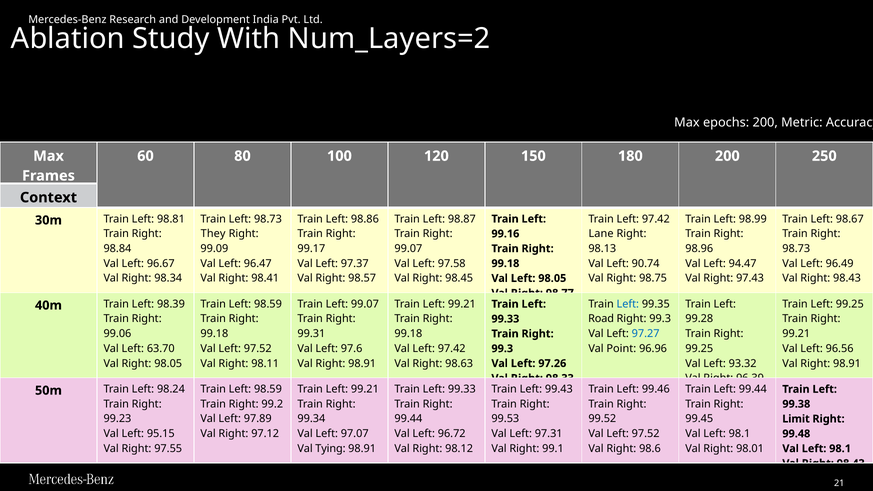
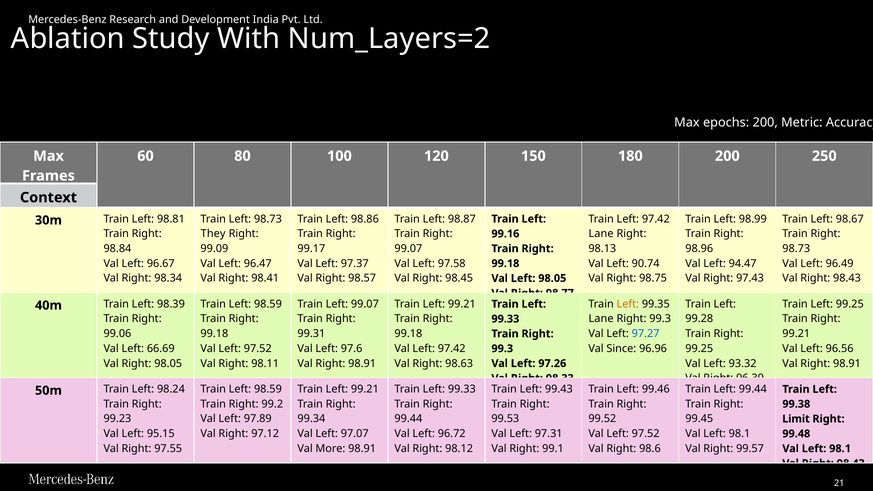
Left colour: blue -> orange (628, 304)
Road: Road -> Lane (601, 319)
63.70: 63.70 -> 66.69 (161, 349)
Point: Point -> Since (621, 349)
Tying: Tying -> More (330, 449)
98.01: 98.01 -> 99.57 (750, 449)
